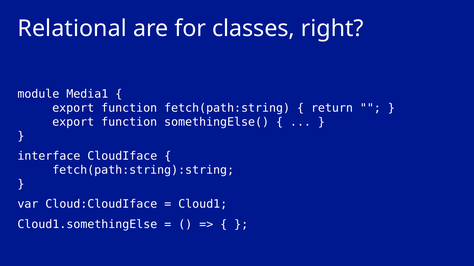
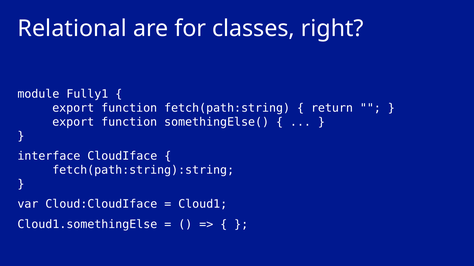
Media1: Media1 -> Fully1 (87, 94)
